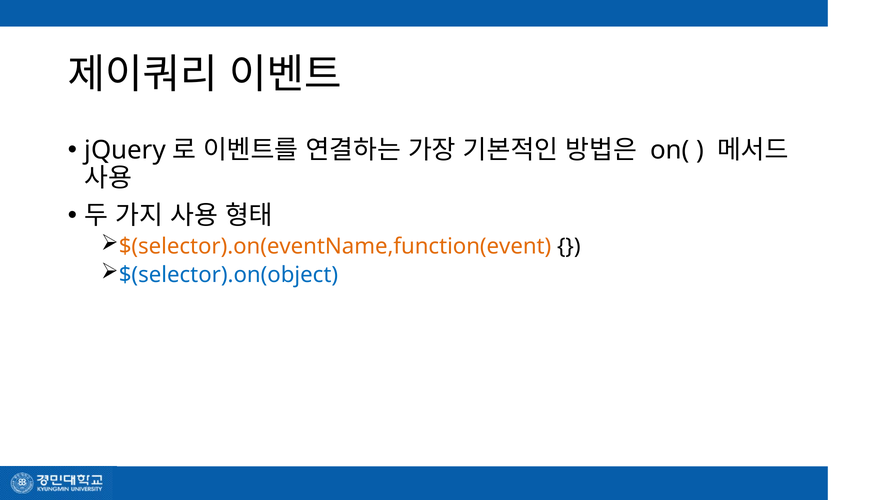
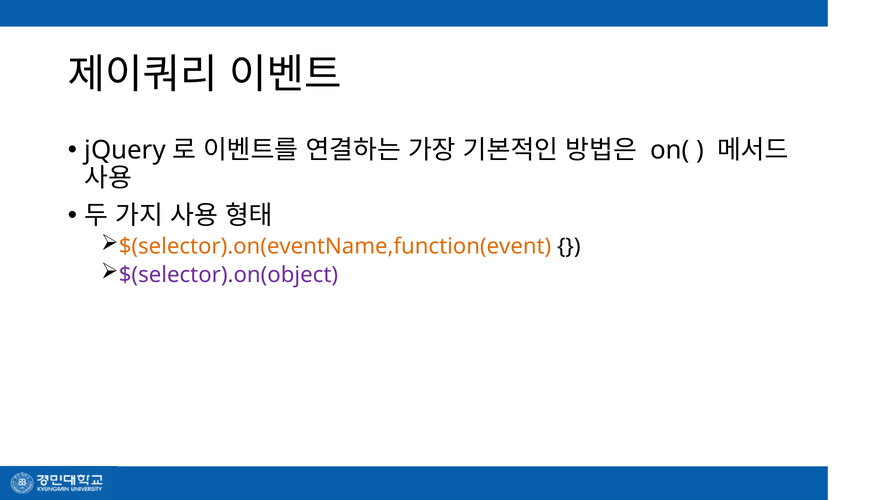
$(selector).on(object colour: blue -> purple (228, 275)
